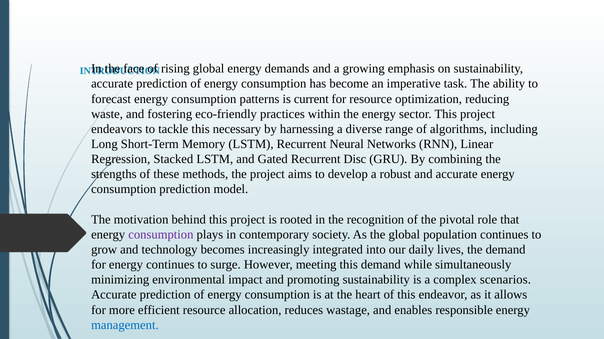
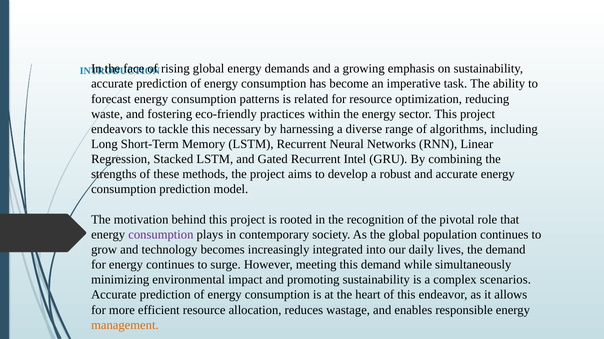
current: current -> related (311, 99)
Disc: Disc -> Intel (355, 160)
management colour: blue -> orange (125, 326)
